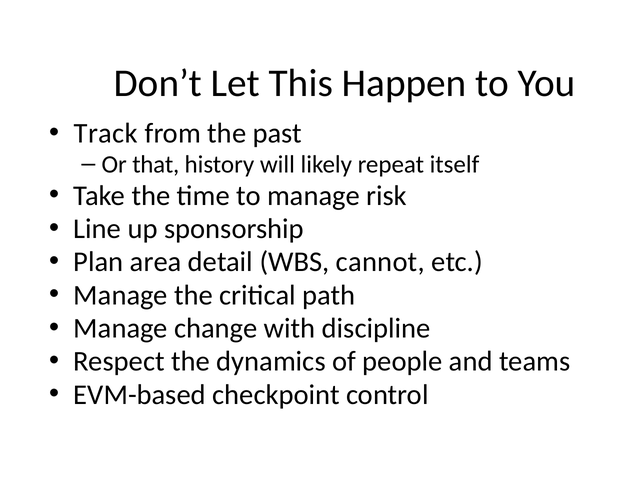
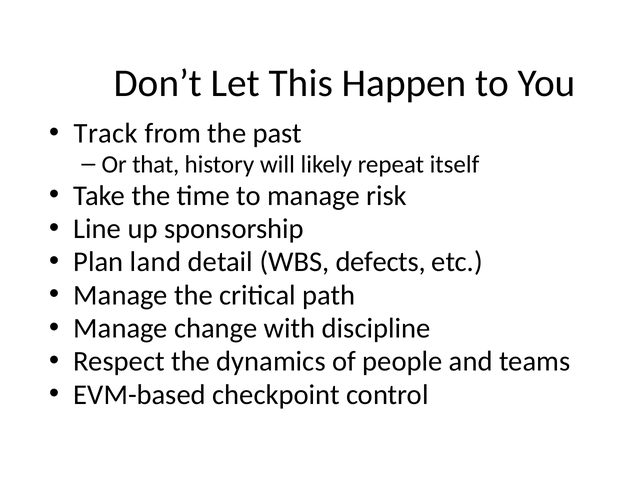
area: area -> land (156, 262)
cannot: cannot -> defects (381, 262)
